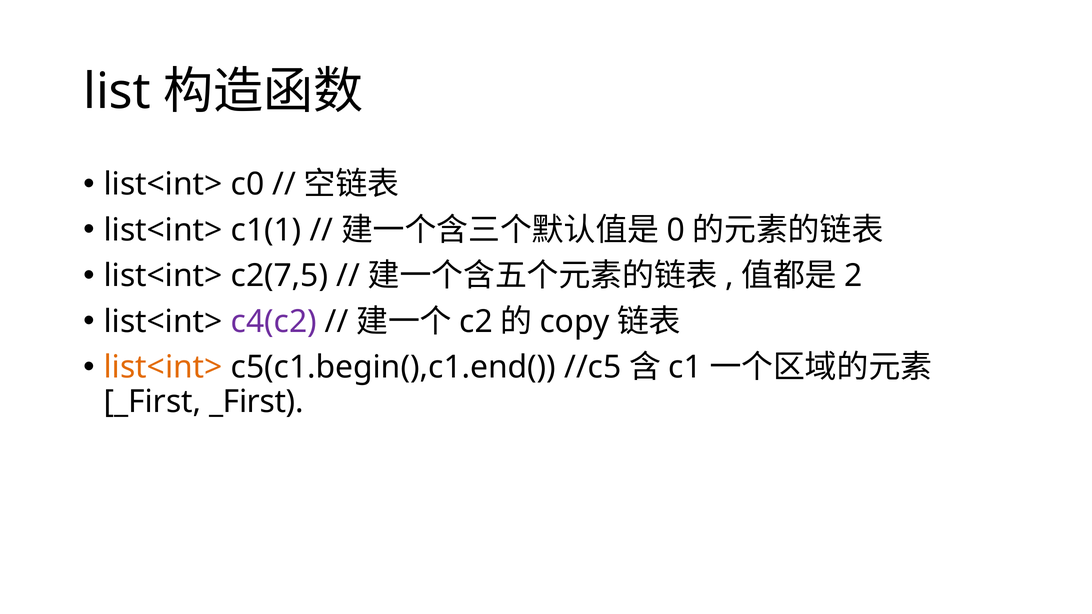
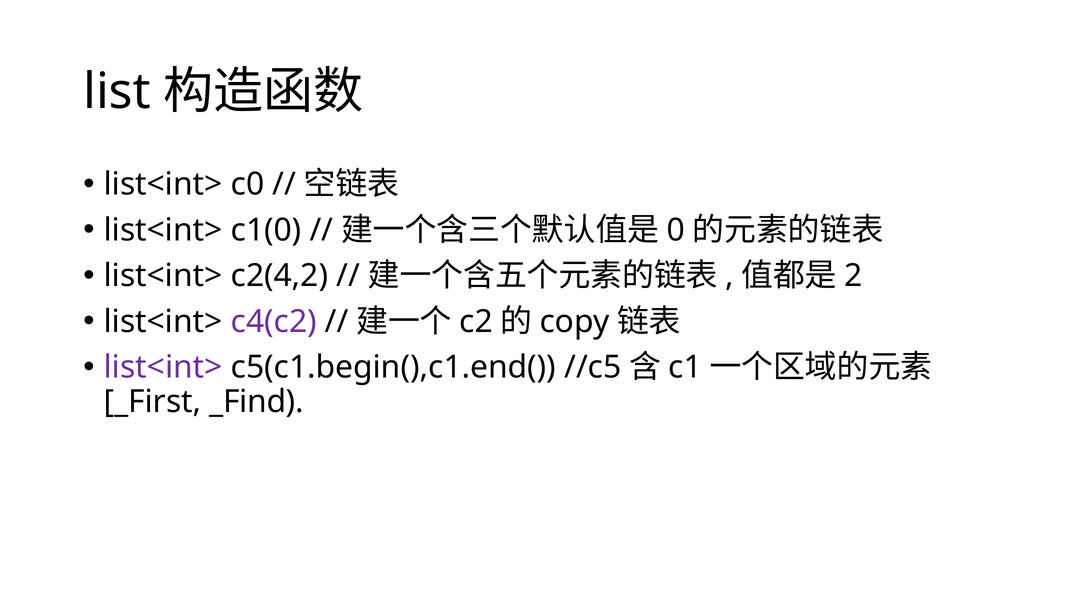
c1(1: c1(1 -> c1(0 (266, 230)
c2(7,5: c2(7,5 -> c2(4,2 (279, 276)
list<int> colour: orange -> purple (163, 367)
_First: _First -> _Find (256, 402)
